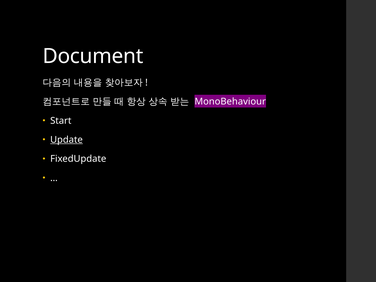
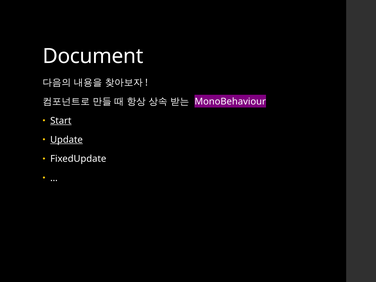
Start underline: none -> present (61, 121)
